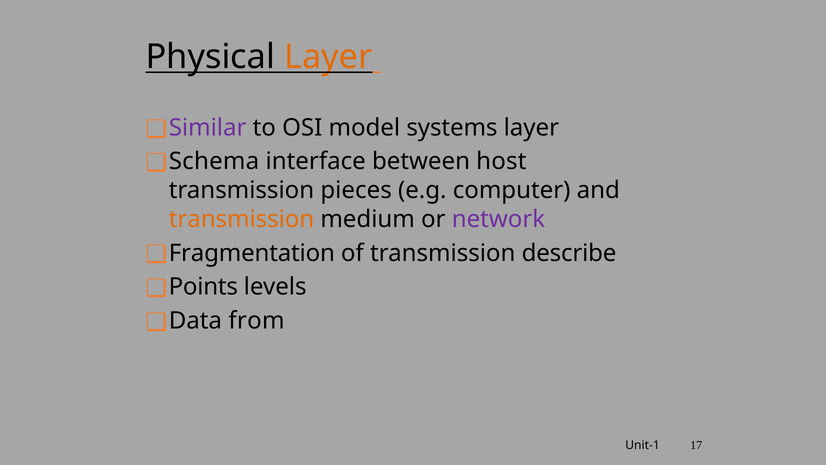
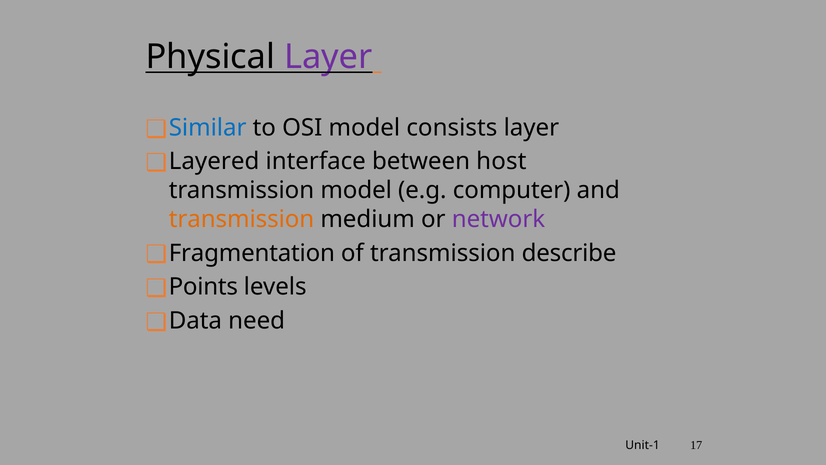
Layer colour: orange -> purple (328, 57)
Similar colour: purple -> blue (208, 128)
systems: systems -> consists (452, 128)
Schema: Schema -> Layered (214, 161)
transmission pieces: pieces -> model (356, 190)
from: from -> need (257, 321)
